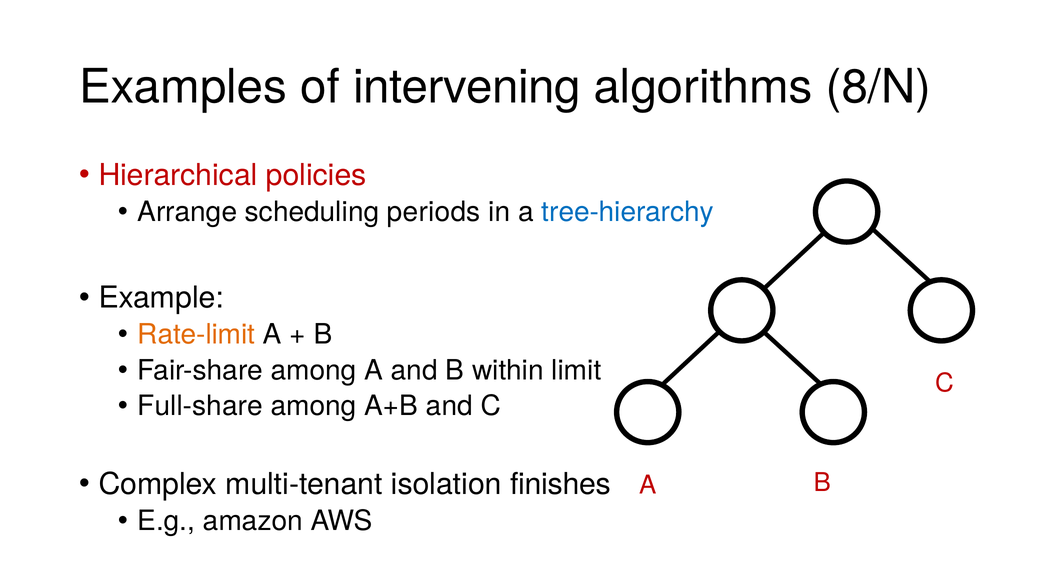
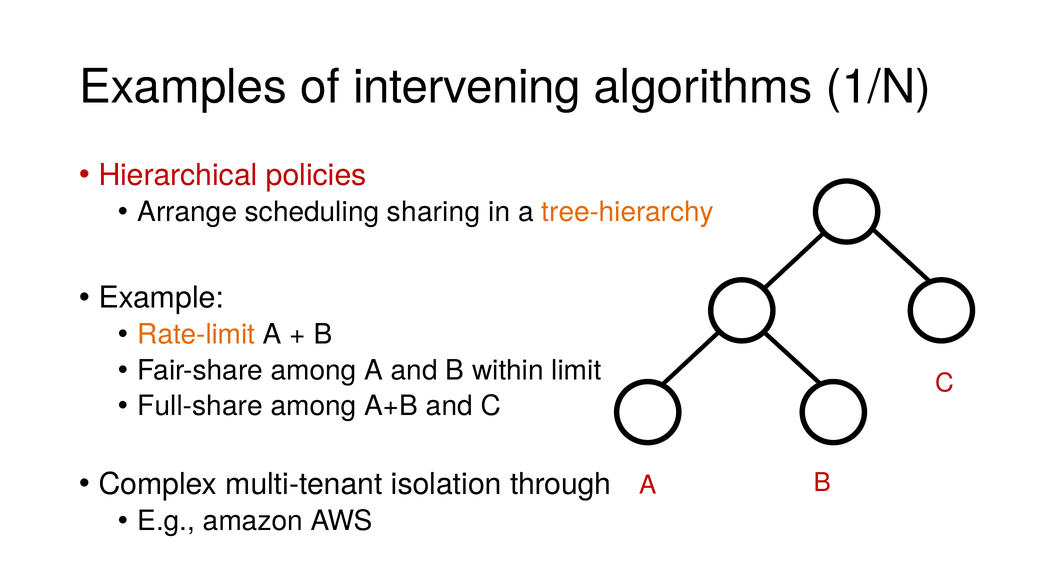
8/N: 8/N -> 1/N (878, 87)
periods: periods -> sharing (434, 212)
tree-hierarchy colour: blue -> orange (628, 212)
finishes: finishes -> through (560, 484)
